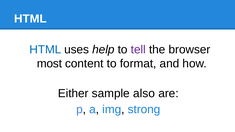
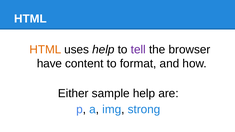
HTML colour: blue -> orange (45, 50)
most: most -> have (49, 64)
sample also: also -> help (144, 93)
